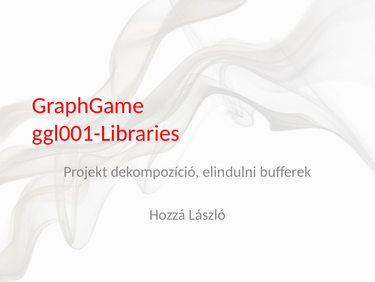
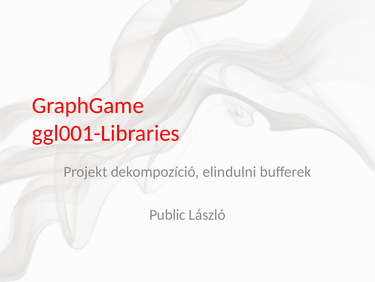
Hozzá: Hozzá -> Public (167, 214)
